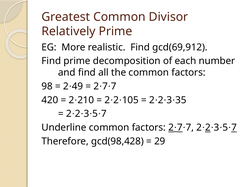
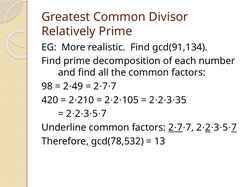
gcd(69,912: gcd(69,912 -> gcd(91,134 (180, 47)
gcd(98,428: gcd(98,428 -> gcd(78,532 (117, 141)
29: 29 -> 13 (160, 141)
